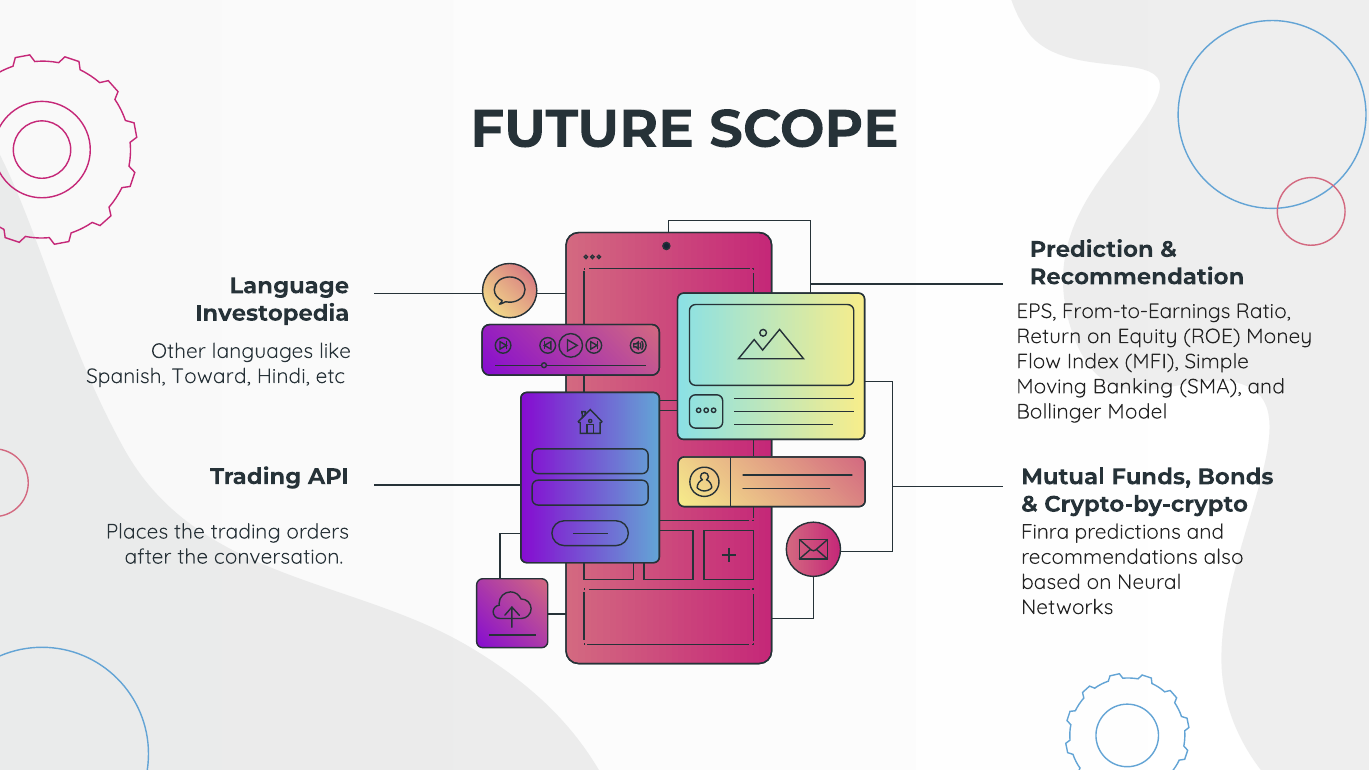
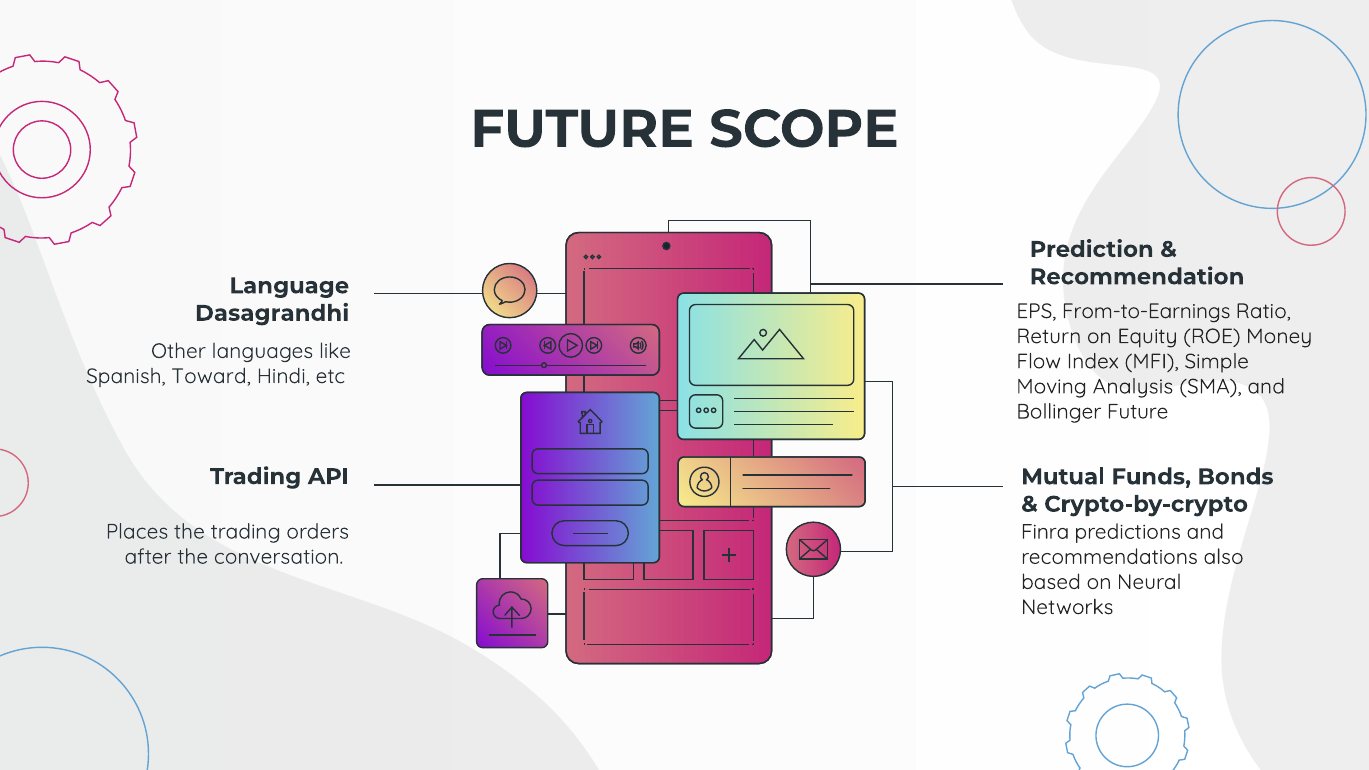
Investopedia: Investopedia -> Dasagrandhi (272, 313)
Banking: Banking -> Analysis (1133, 387)
Bollinger Model: Model -> Future (1138, 412)
